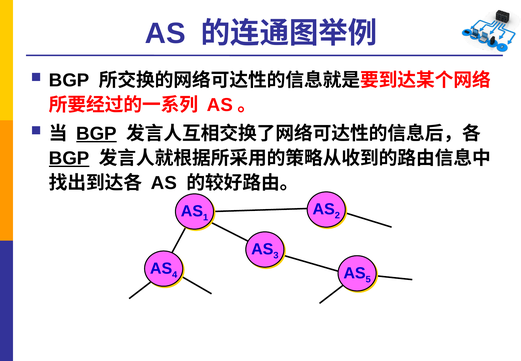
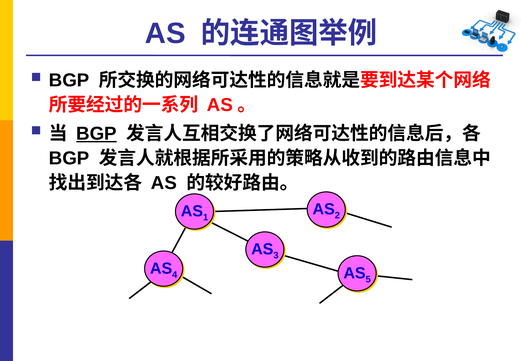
BGP underline: present -> none (69, 158)
